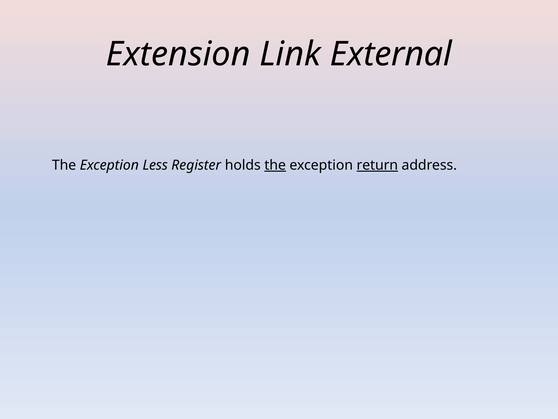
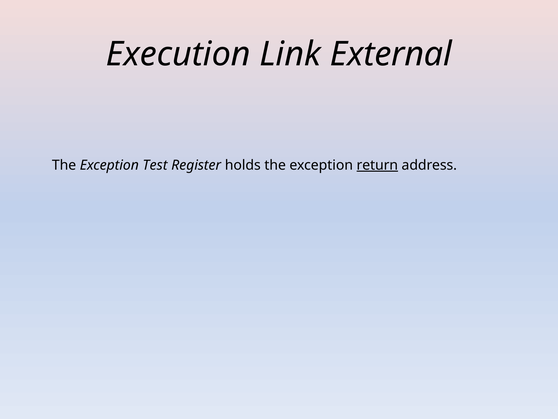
Extension: Extension -> Execution (178, 54)
Less: Less -> Test (155, 165)
the underline: present -> none (275, 165)
